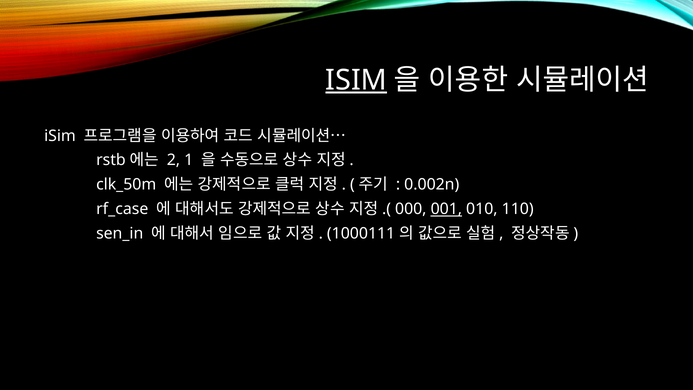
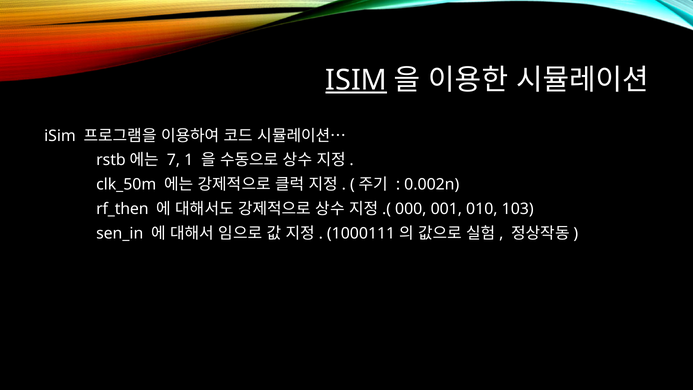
2: 2 -> 7 (173, 160)
rf_case: rf_case -> rf_then (122, 209)
001 underline: present -> none (446, 209)
110: 110 -> 103 (518, 209)
